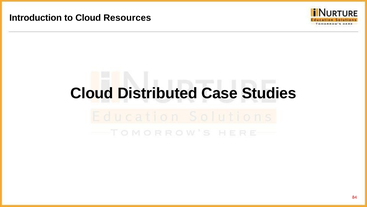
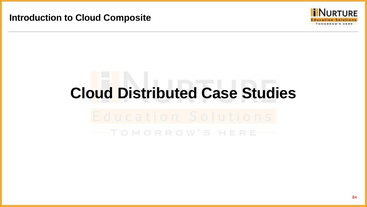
Resources: Resources -> Composite (127, 18)
